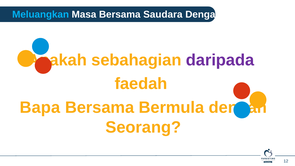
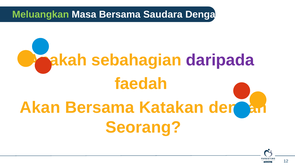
Meluangkan colour: light blue -> light green (41, 14)
Bapa: Bapa -> Akan (40, 108)
Bermula: Bermula -> Katakan (171, 108)
